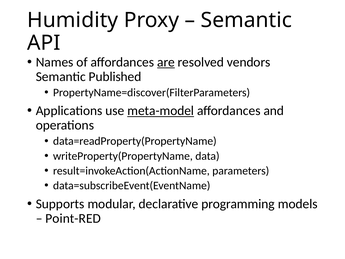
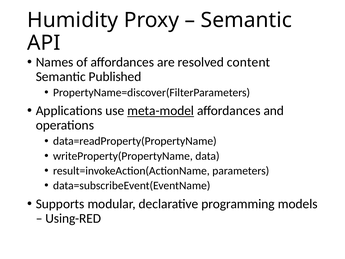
are underline: present -> none (166, 62)
vendors: vendors -> content (249, 62)
Point-RED: Point-RED -> Using-RED (73, 218)
